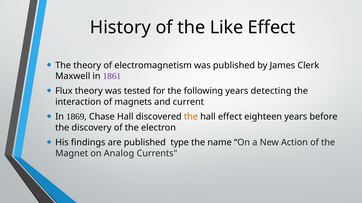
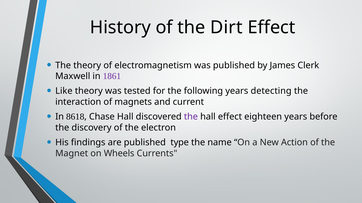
Like: Like -> Dirt (226, 27)
Flux: Flux -> Like (64, 91)
1869: 1869 -> 8618 (75, 117)
the colour: orange -> purple (191, 117)
Analog: Analog -> Wheels (119, 154)
